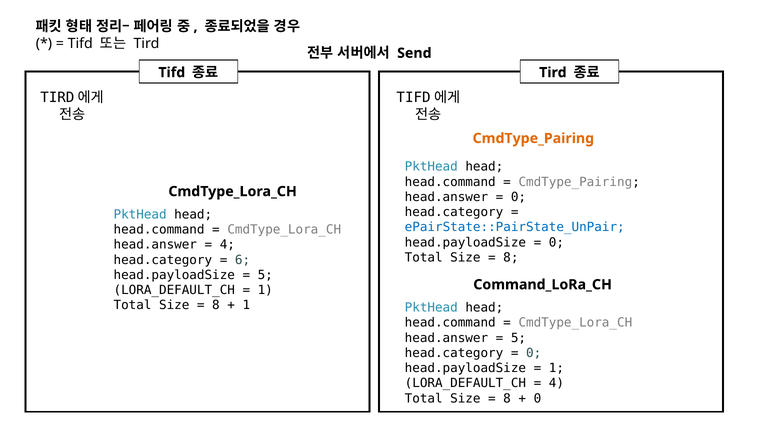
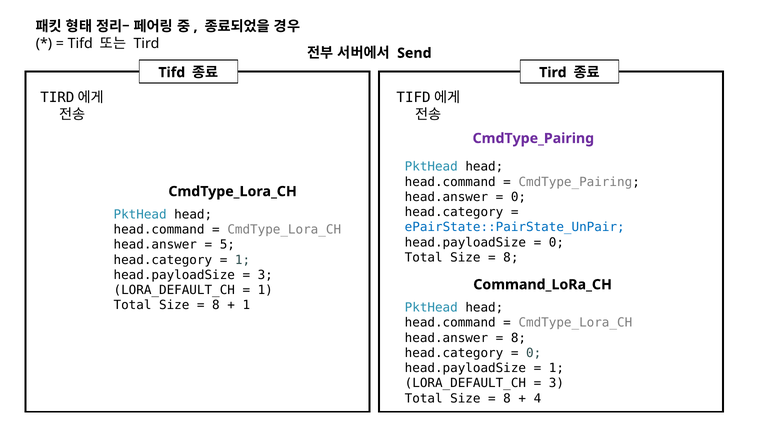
CmdType_Pairing colour: orange -> purple (533, 138)
4: 4 -> 5 (227, 245)
6: 6 -> 1 (243, 260)
5: 5 -> 3 (265, 275)
5: 5 -> 8 (519, 338)
4: 4 -> 3 (556, 384)
0: 0 -> 4 (537, 399)
